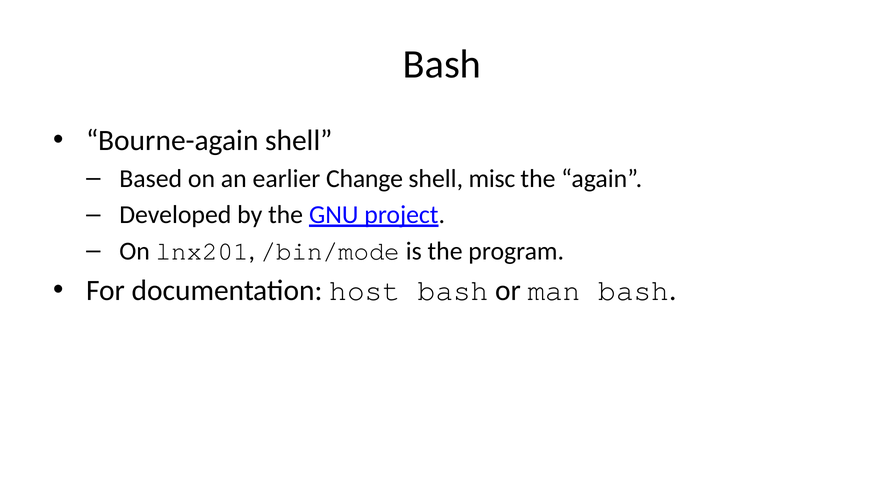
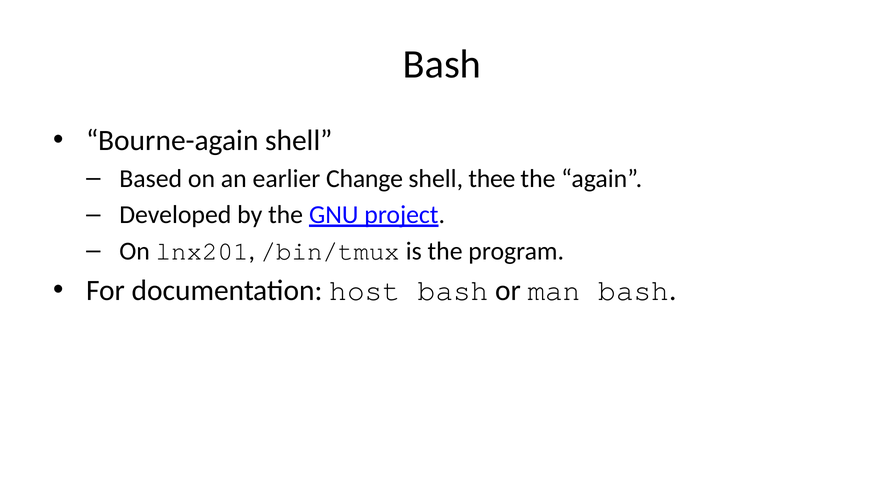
misc: misc -> thee (492, 178)
/bin/mode: /bin/mode -> /bin/tmux (330, 251)
